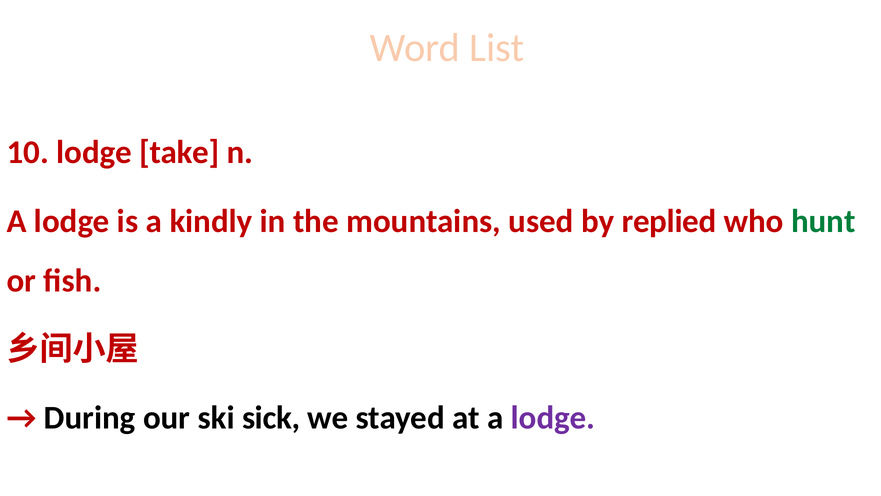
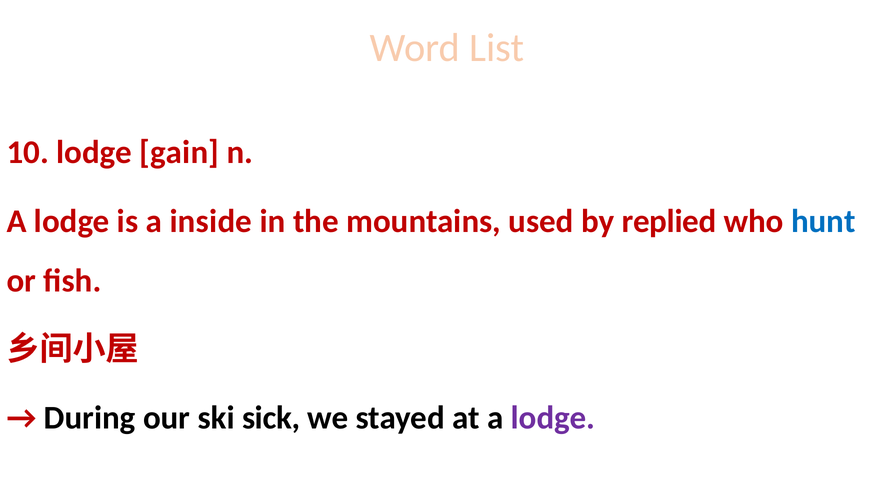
take: take -> gain (179, 152)
kindly: kindly -> inside (211, 221)
hunt colour: green -> blue (823, 221)
